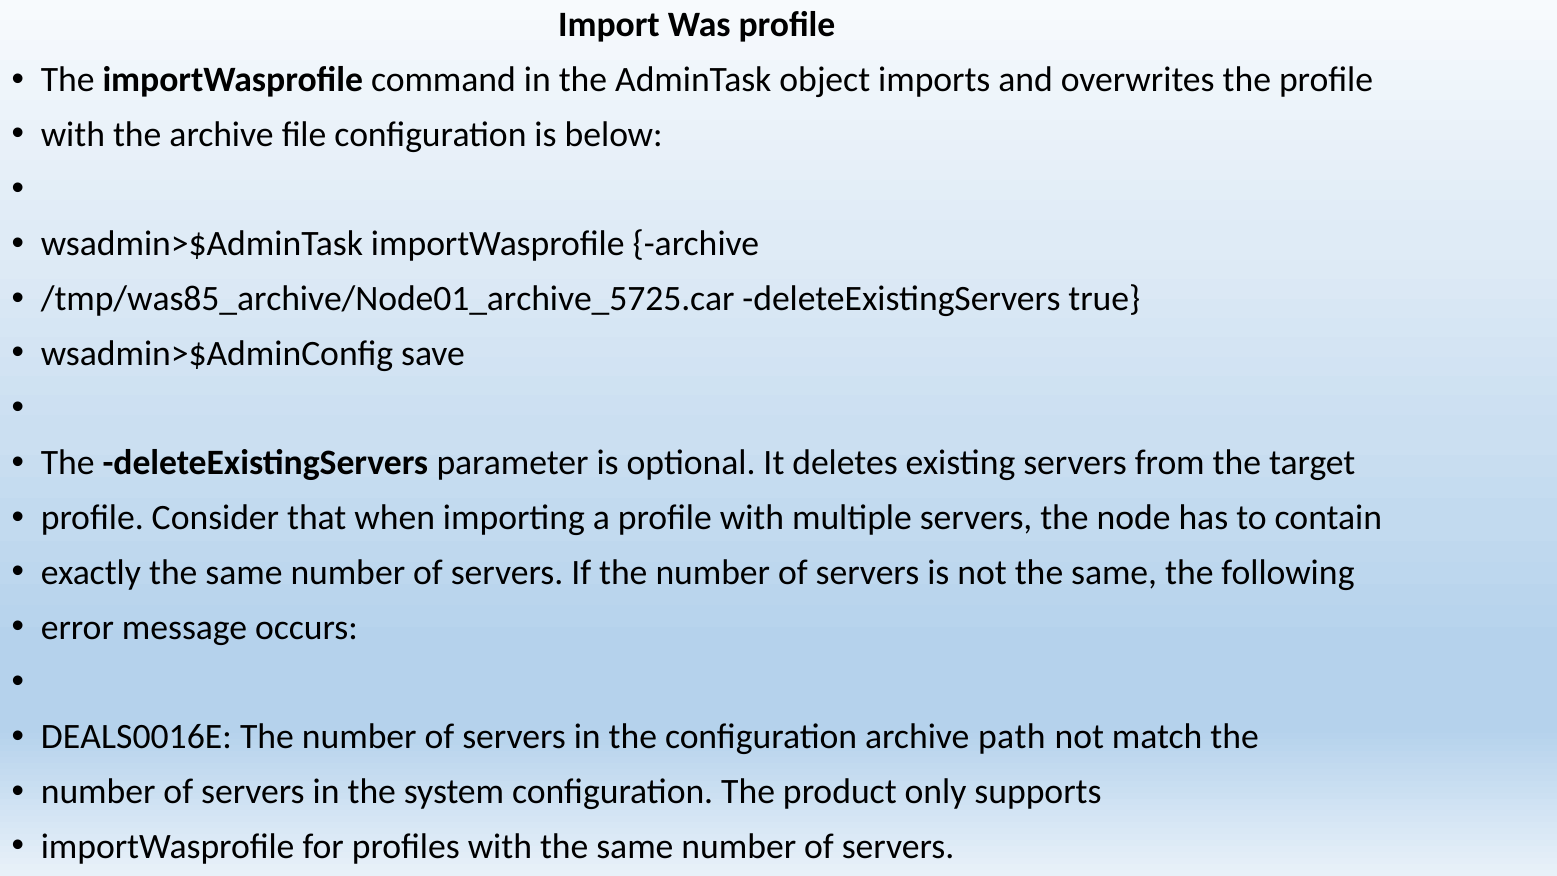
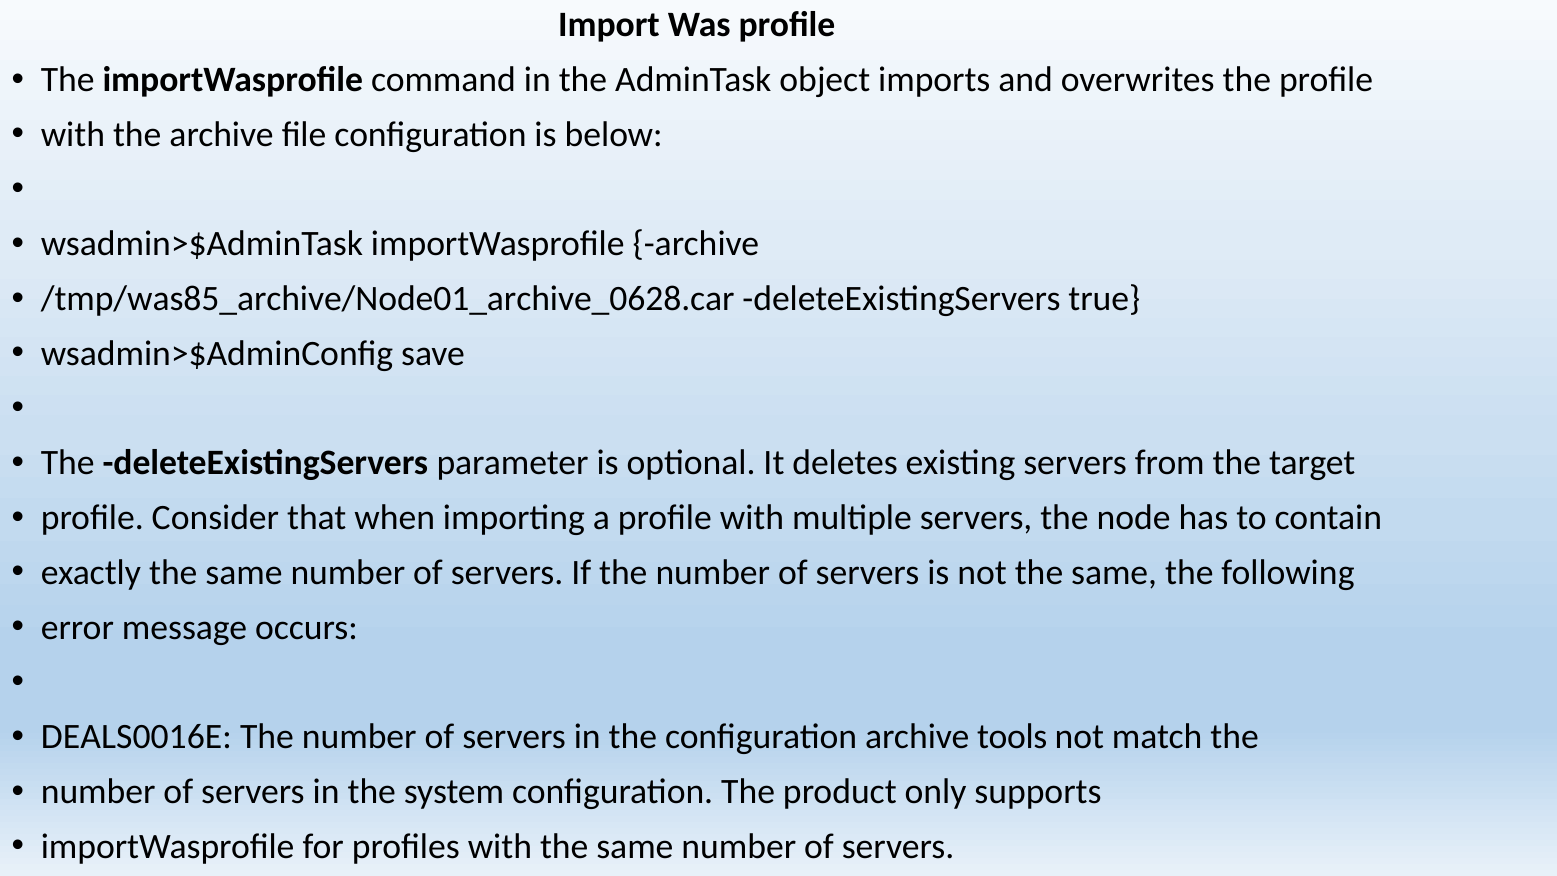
/tmp/was85_archive/Node01_archive_5725.car: /tmp/was85_archive/Node01_archive_5725.car -> /tmp/was85_archive/Node01_archive_0628.car (388, 299)
path: path -> tools (1012, 737)
